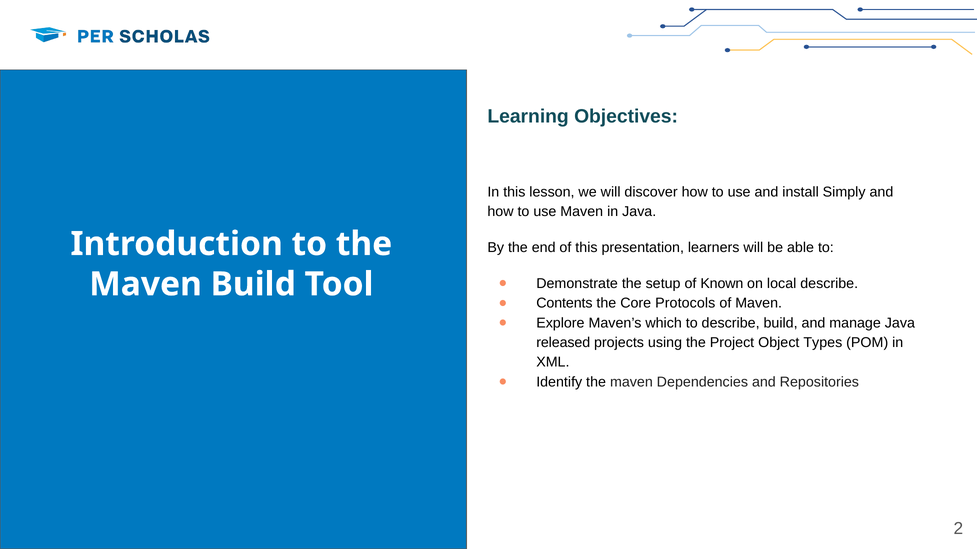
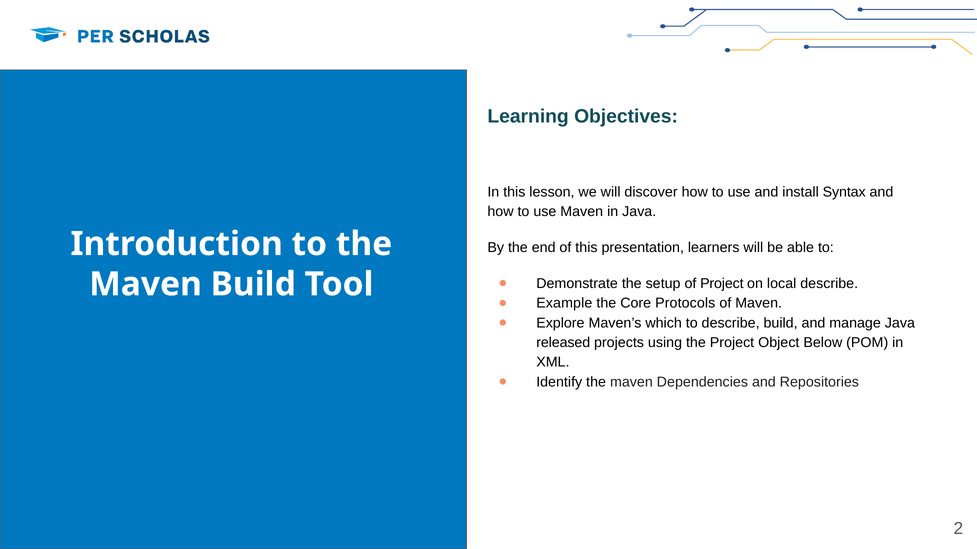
Simply: Simply -> Syntax (844, 192)
of Known: Known -> Project (722, 284)
Contents: Contents -> Example (564, 304)
Types: Types -> Below (823, 343)
